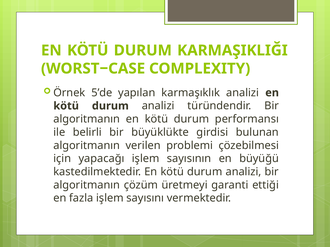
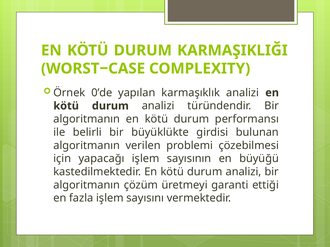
5’de: 5’de -> 0’de (102, 93)
